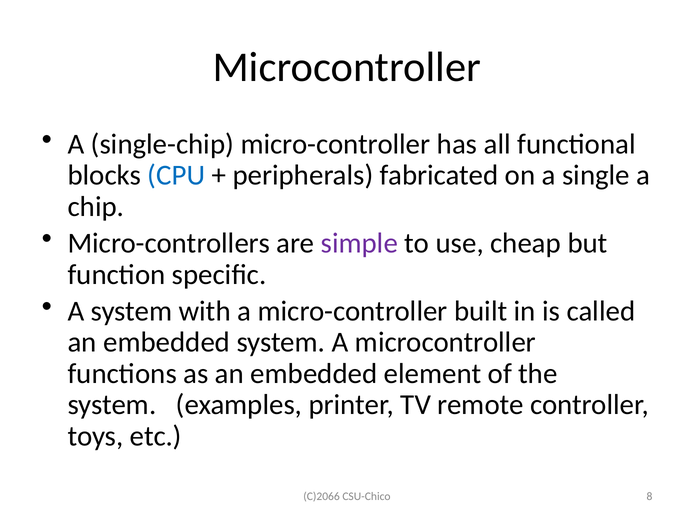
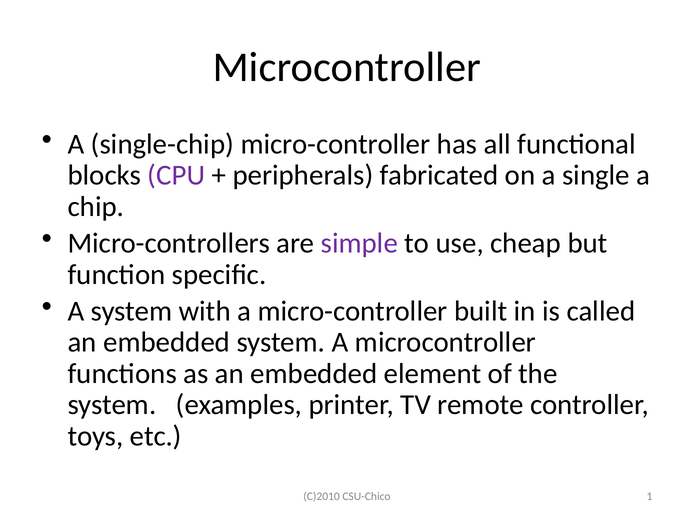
CPU colour: blue -> purple (176, 176)
C)2066: C)2066 -> C)2010 (322, 497)
8: 8 -> 1 (649, 497)
